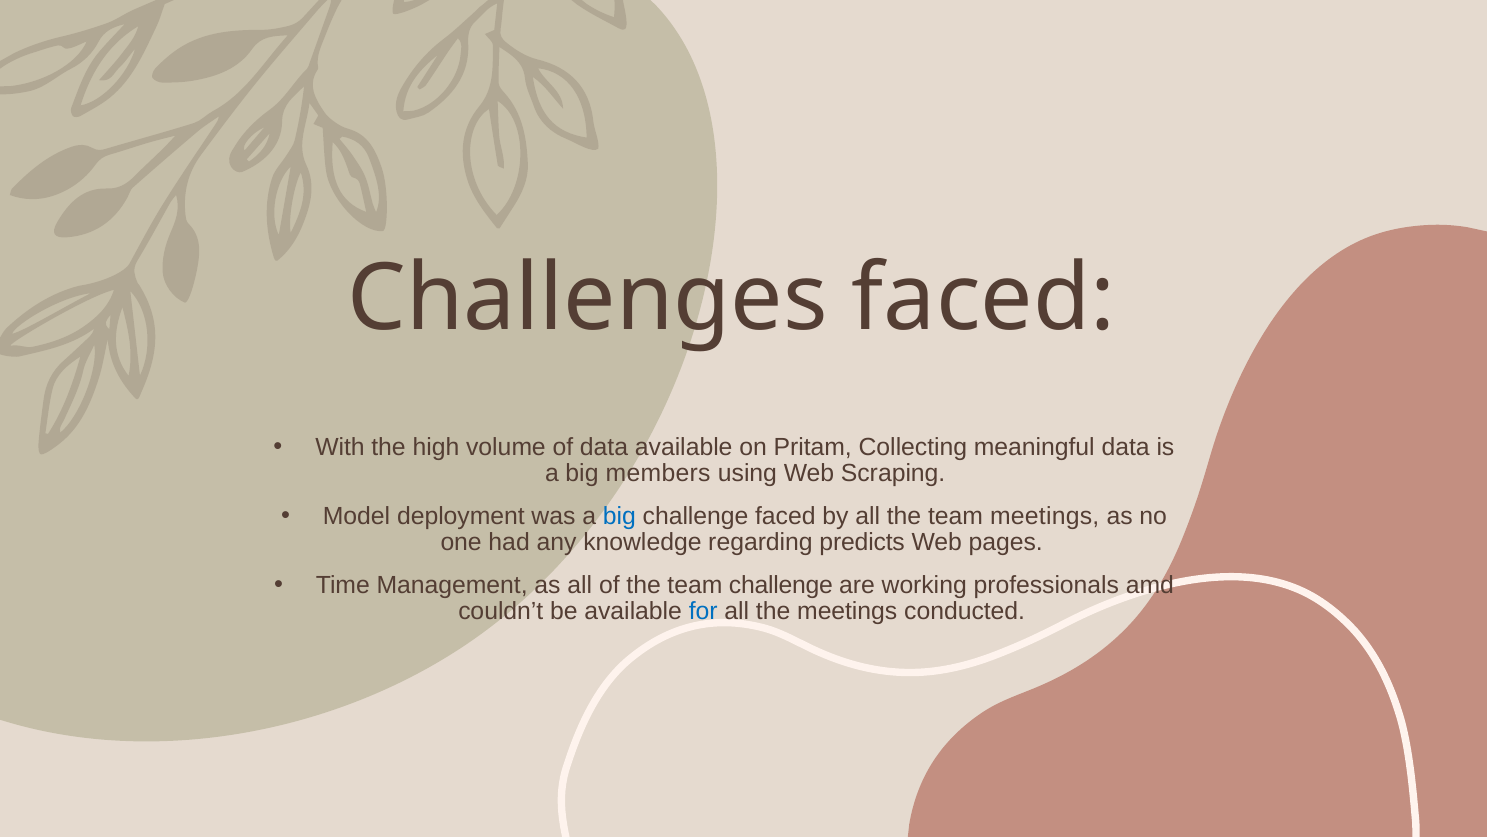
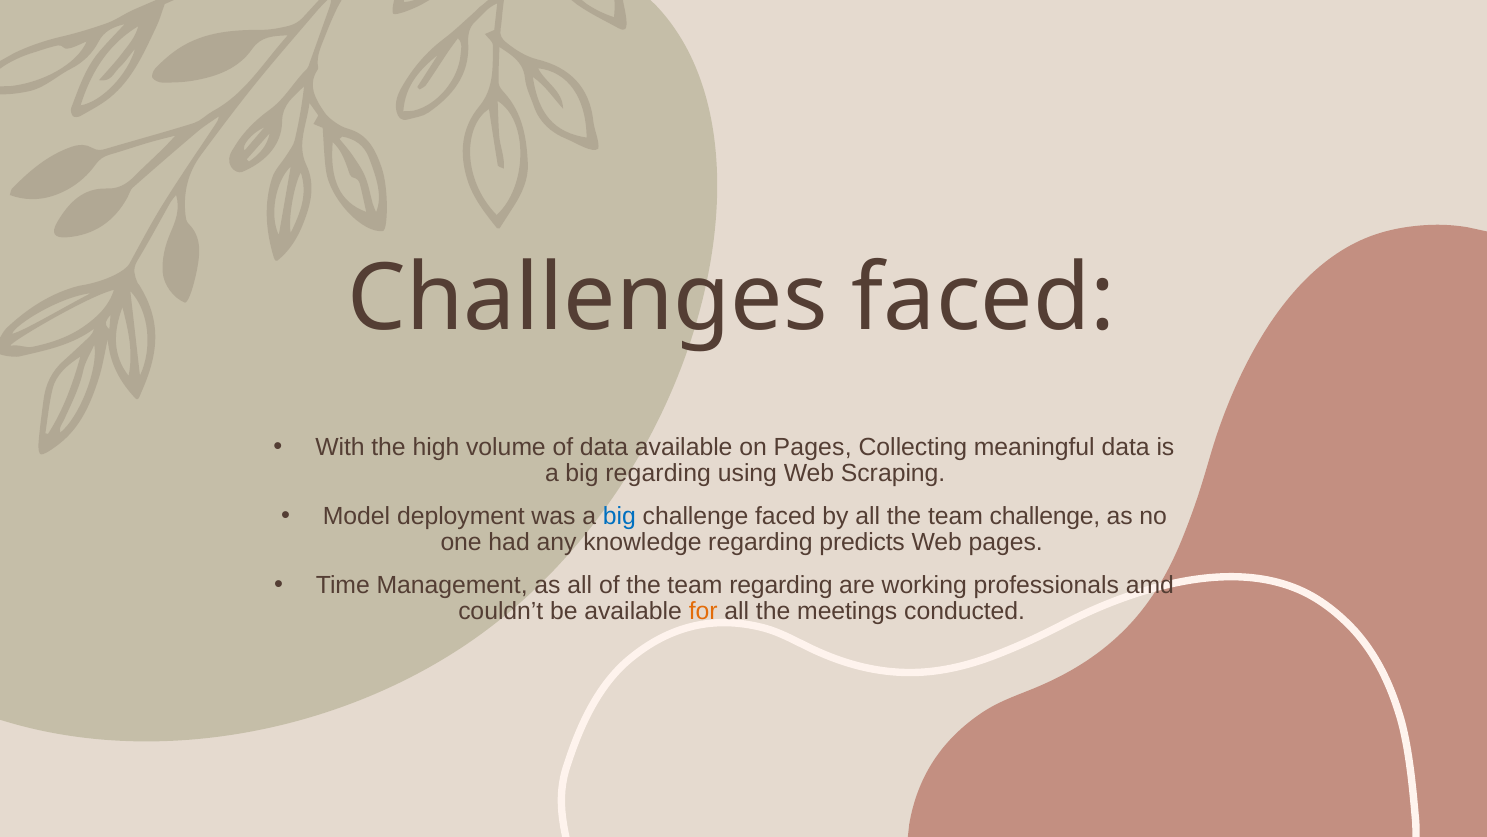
on Pritam: Pritam -> Pages (813, 447)
big members: members -> regarding (658, 473)
team meetings: meetings -> challenge (1045, 516)
team challenge: challenge -> regarding (781, 585)
for colour: blue -> orange (703, 611)
